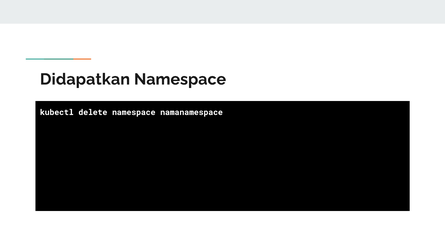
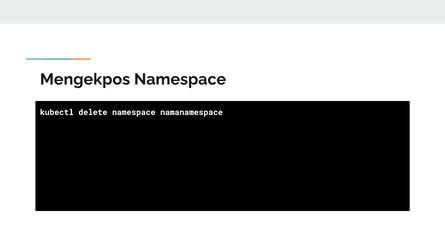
Didapatkan: Didapatkan -> Mengekpos (85, 79)
